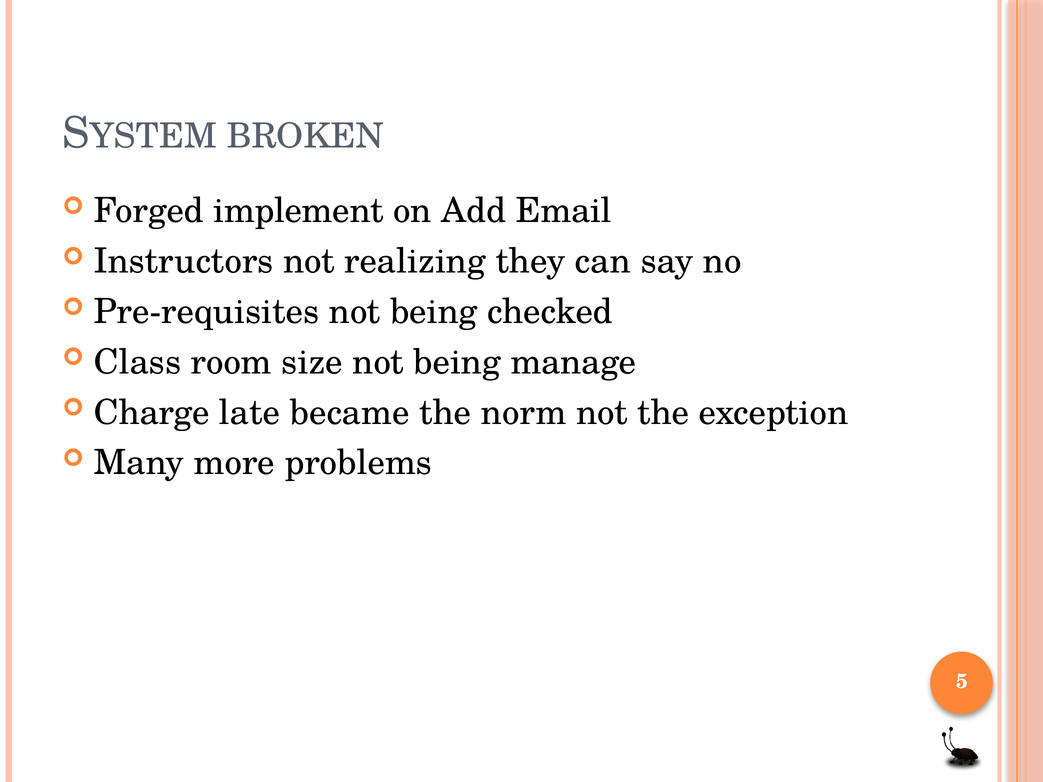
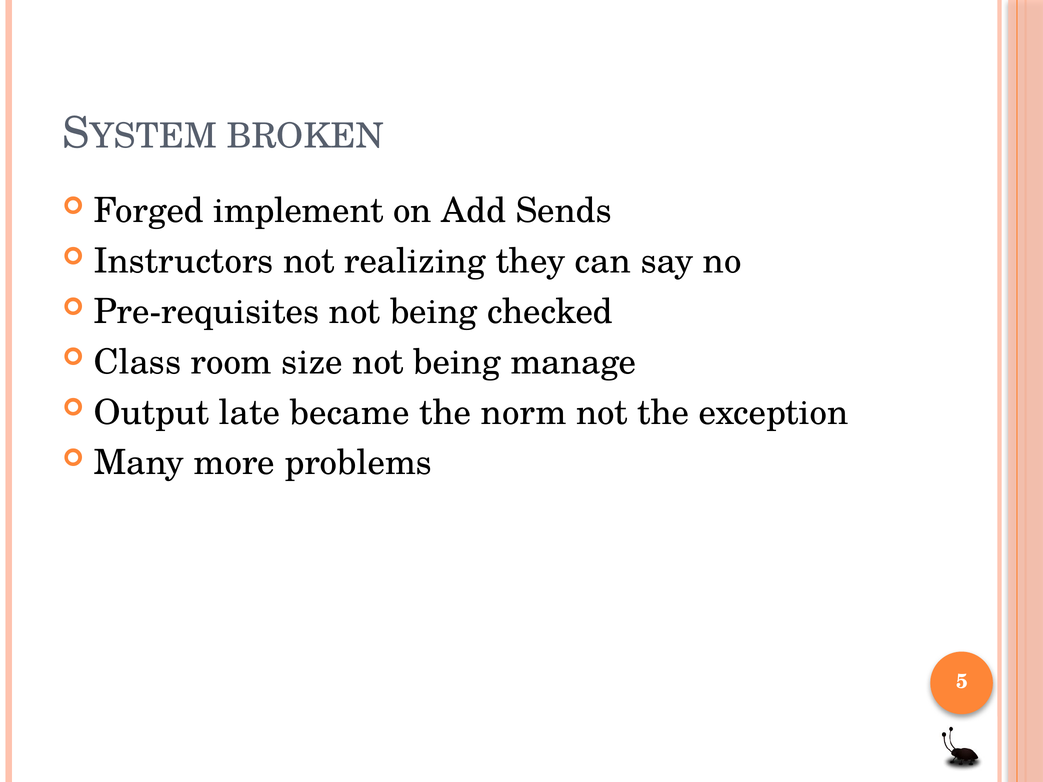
Email: Email -> Sends (564, 211)
Charge: Charge -> Output (152, 413)
